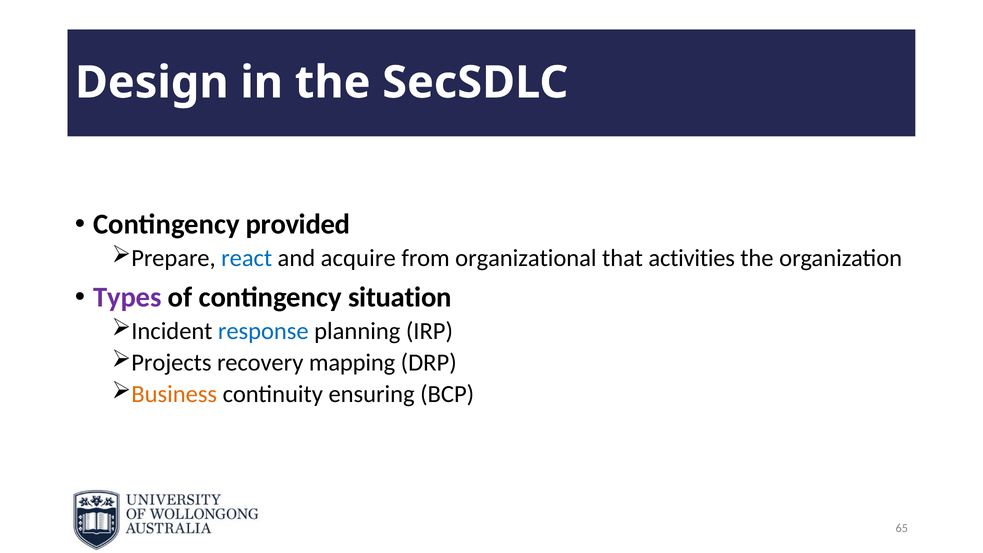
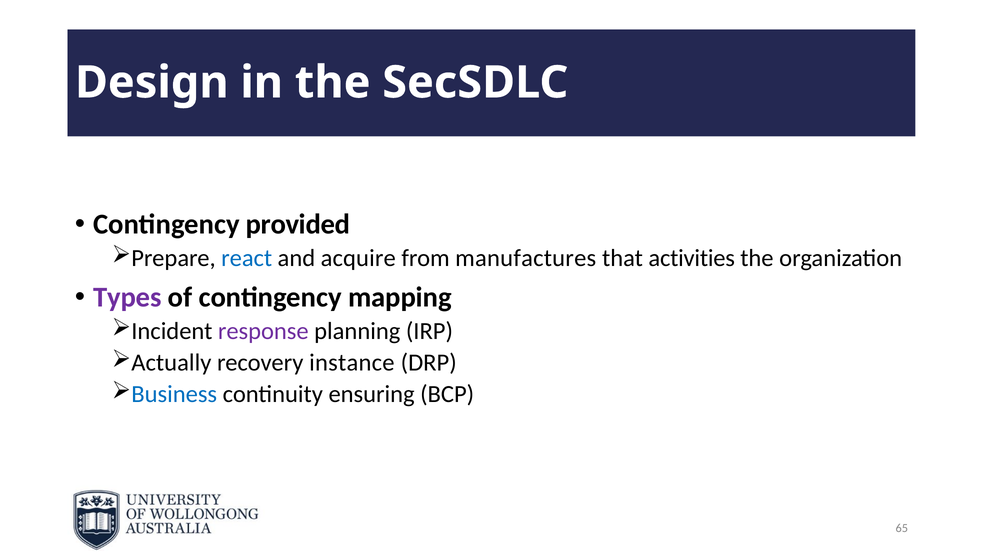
organizational: organizational -> manufactures (526, 258)
situation: situation -> mapping (400, 297)
response colour: blue -> purple (263, 331)
Projects: Projects -> Actually (171, 363)
mapping: mapping -> instance (352, 363)
Business colour: orange -> blue (174, 394)
